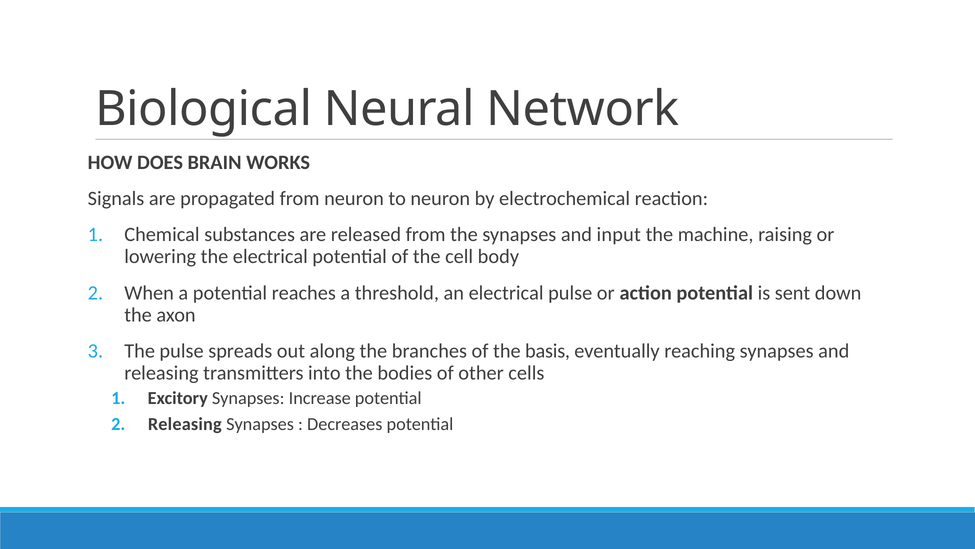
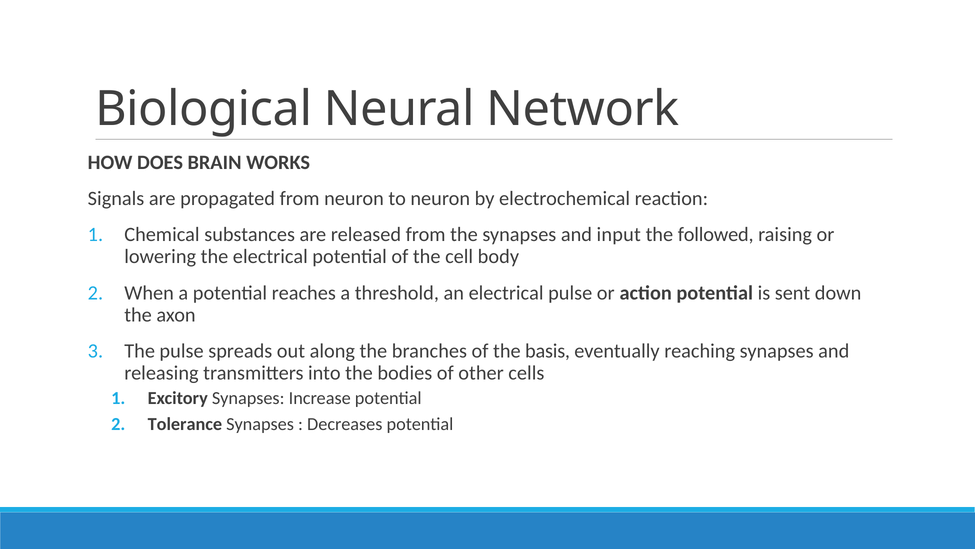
machine: machine -> followed (716, 235)
Releasing: Releasing -> Tolerance (185, 424)
